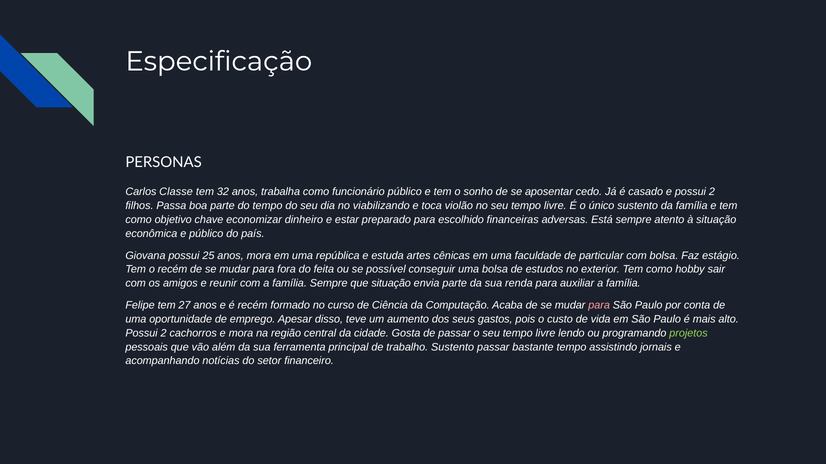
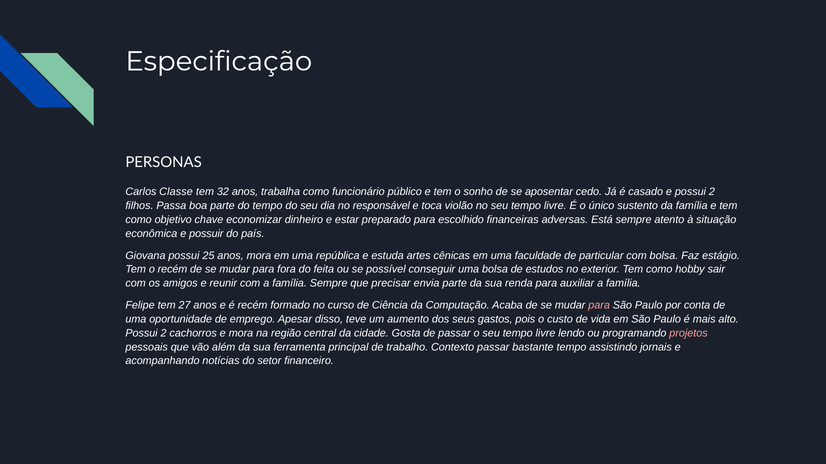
viabilizando: viabilizando -> responsável (381, 206)
e público: público -> possuir (206, 234)
que situação: situação -> precisar (391, 284)
projetos colour: light green -> pink (688, 334)
trabalho Sustento: Sustento -> Contexto (453, 347)
